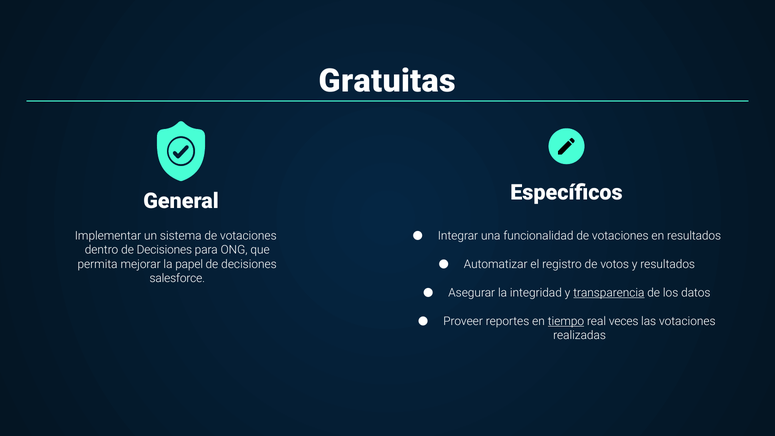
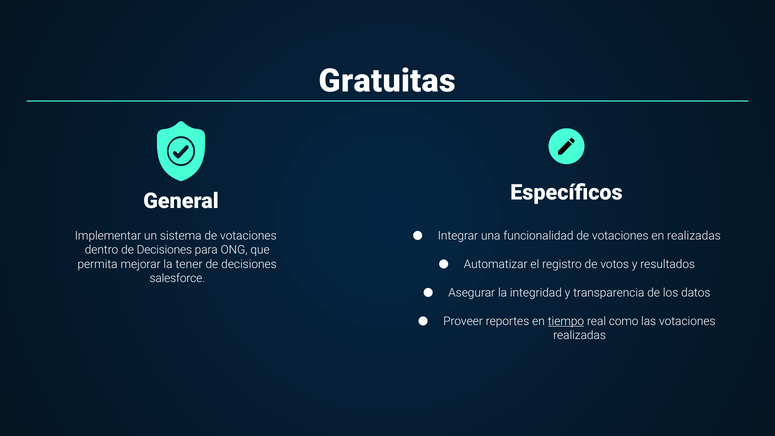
en resultados: resultados -> realizadas (694, 236)
papel: papel -> tener (189, 264)
transparencia underline: present -> none (609, 293)
veces: veces -> como (624, 321)
